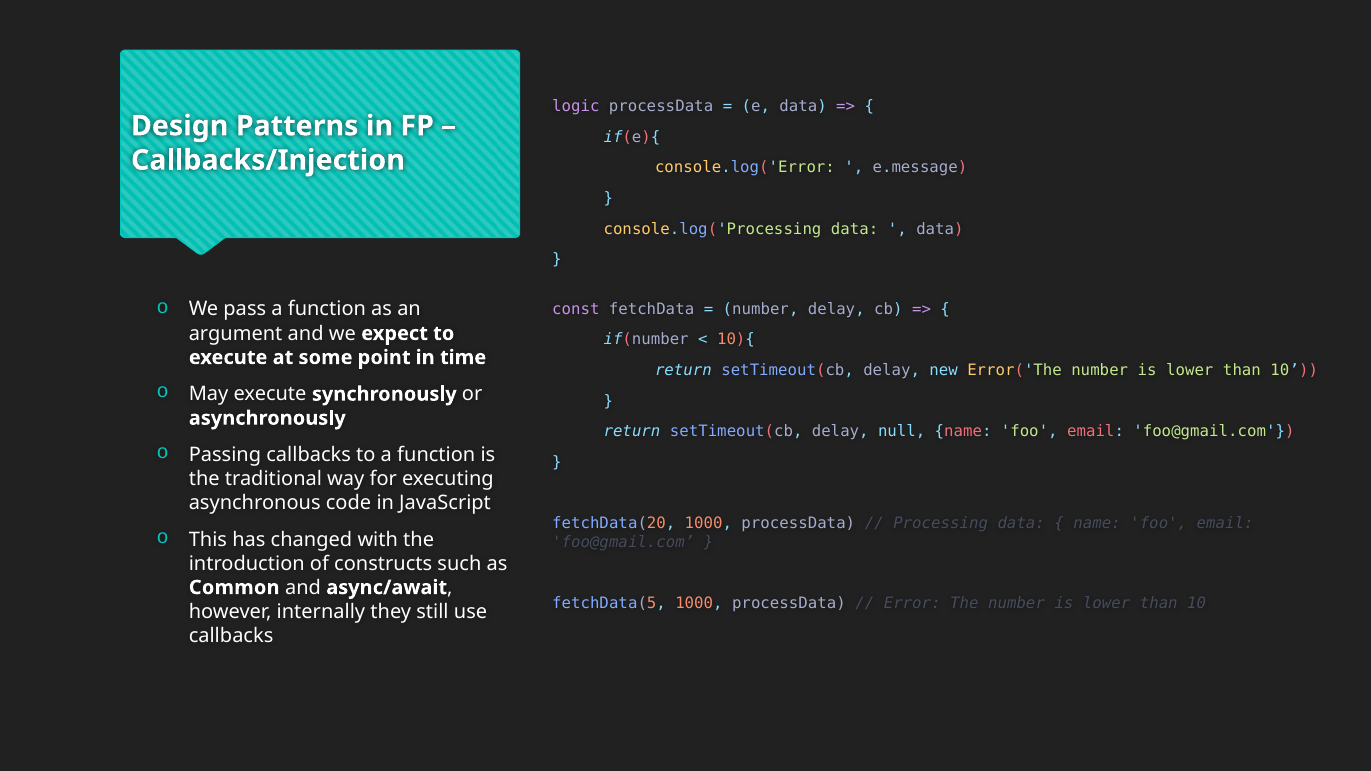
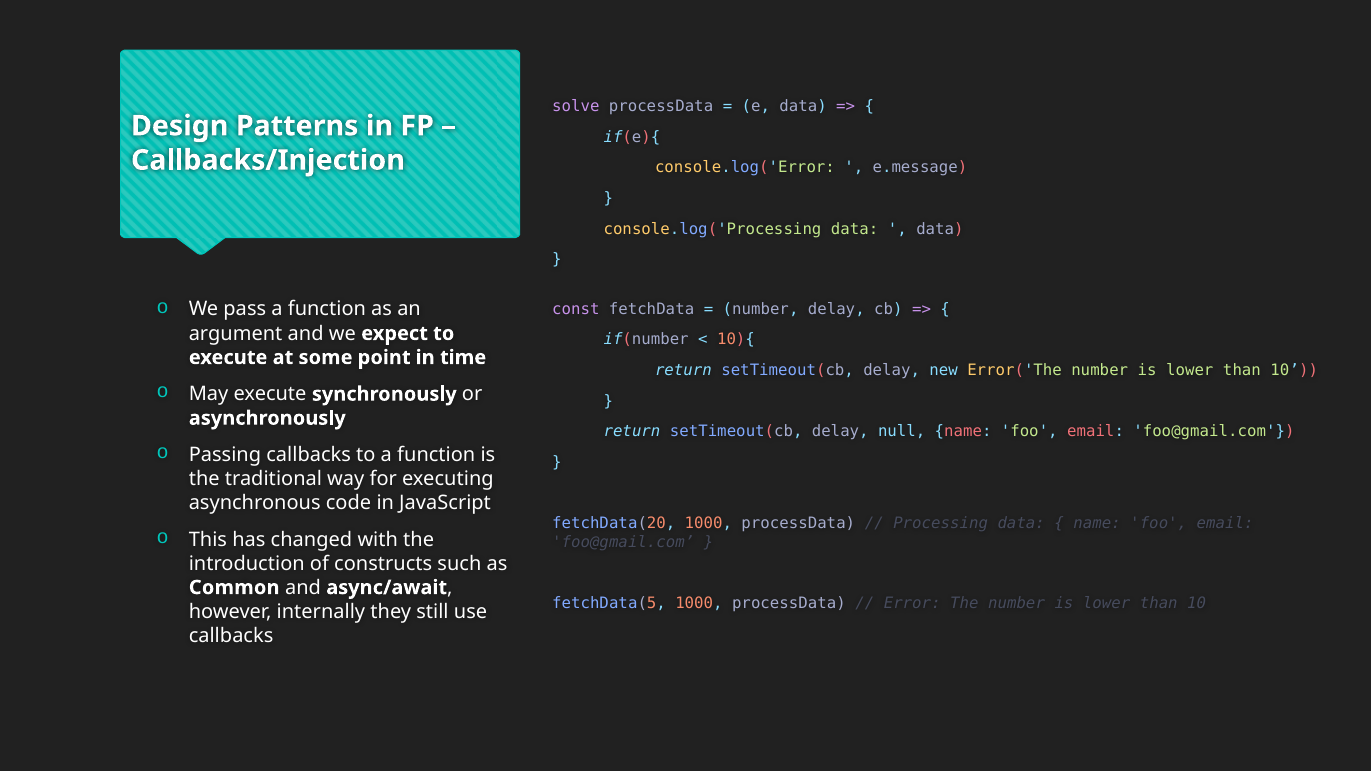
logic: logic -> solve (576, 106)
